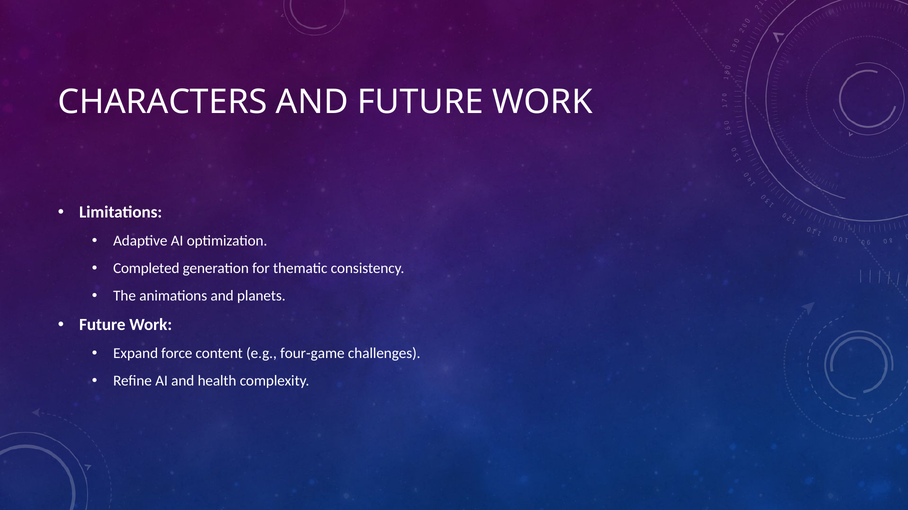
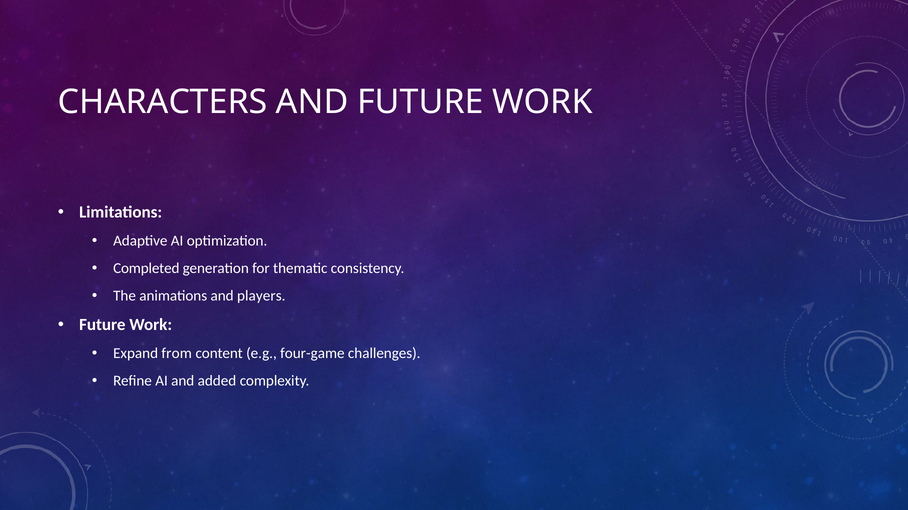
planets: planets -> players (261, 296)
force: force -> from (177, 354)
health: health -> added (217, 381)
